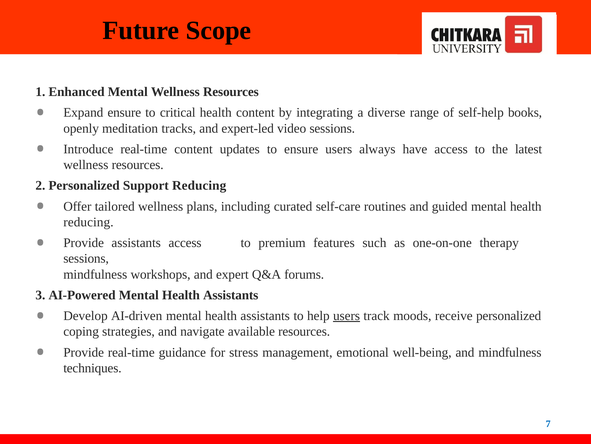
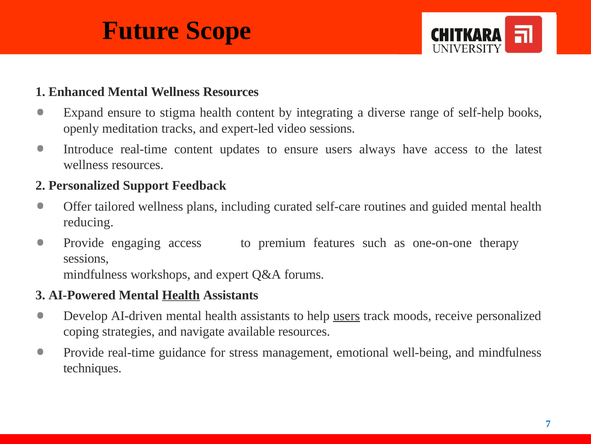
critical: critical -> stigma (178, 112)
Support Reducing: Reducing -> Feedback (199, 185)
Provide assistants: assistants -> engaging (136, 242)
Health underline: none -> present (181, 295)
